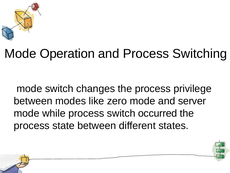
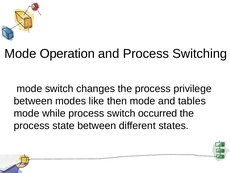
zero: zero -> then (117, 101)
server: server -> tables (192, 101)
